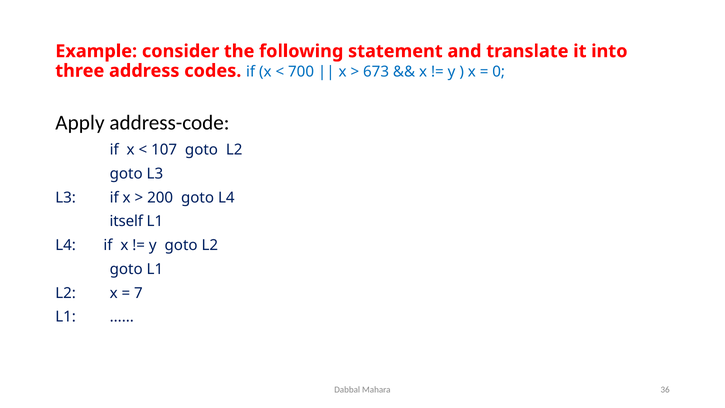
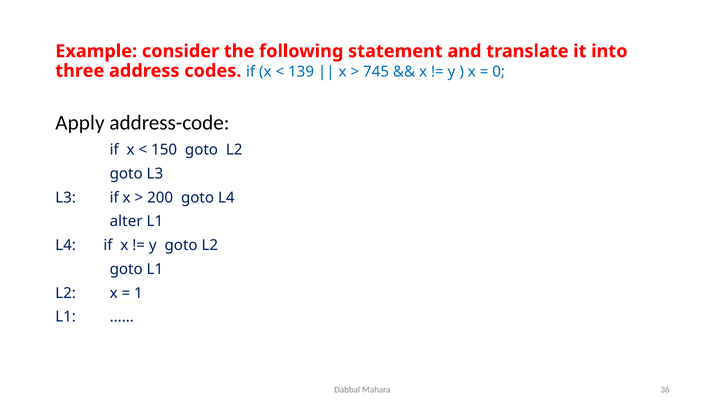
700: 700 -> 139 (301, 72)
673: 673 -> 745 (376, 72)
107: 107 -> 150 (164, 150)
itself: itself -> alter (126, 221)
7: 7 -> 1 (138, 293)
